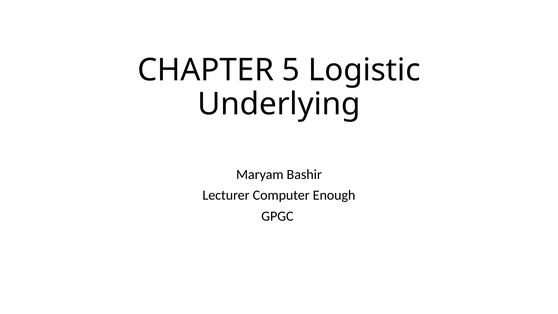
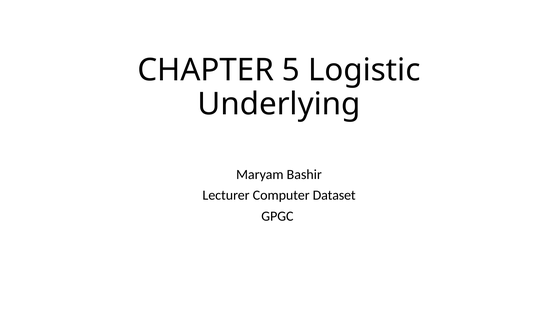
Enough: Enough -> Dataset (334, 195)
